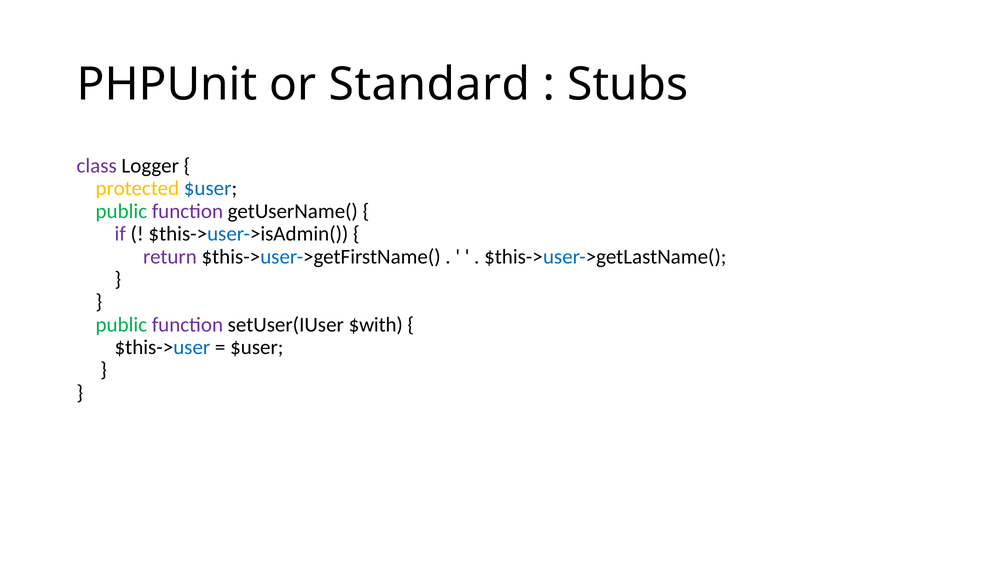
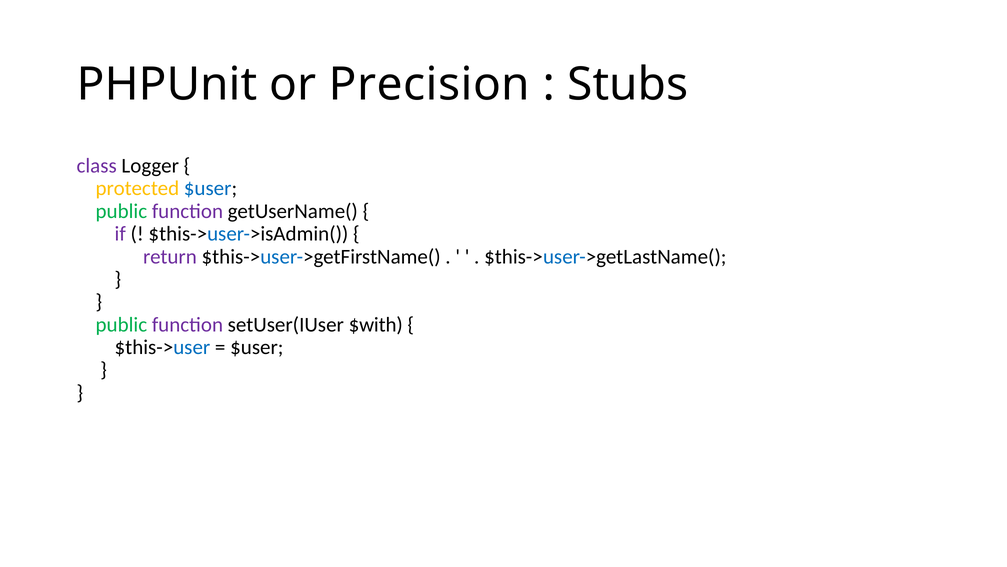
Standard: Standard -> Precision (429, 85)
